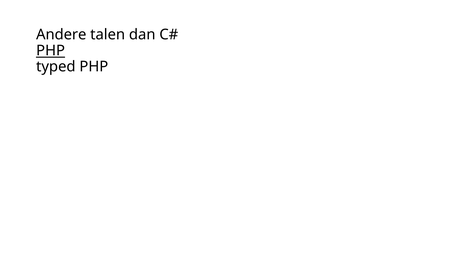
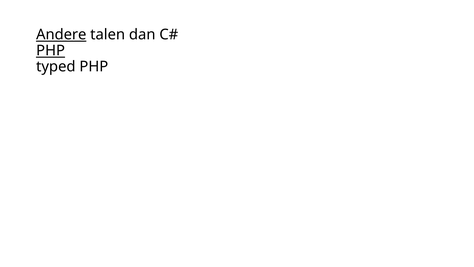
Andere underline: none -> present (61, 35)
